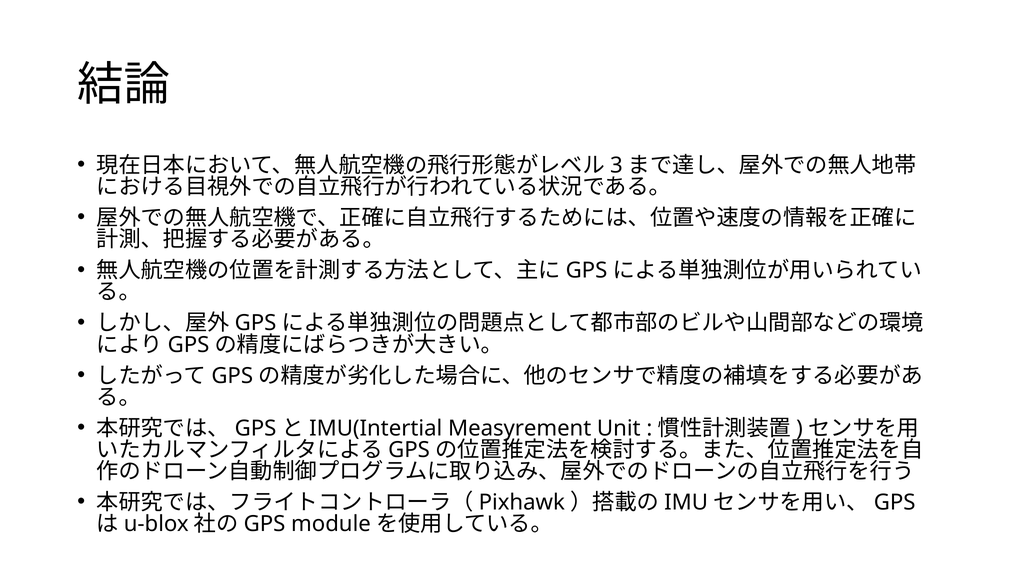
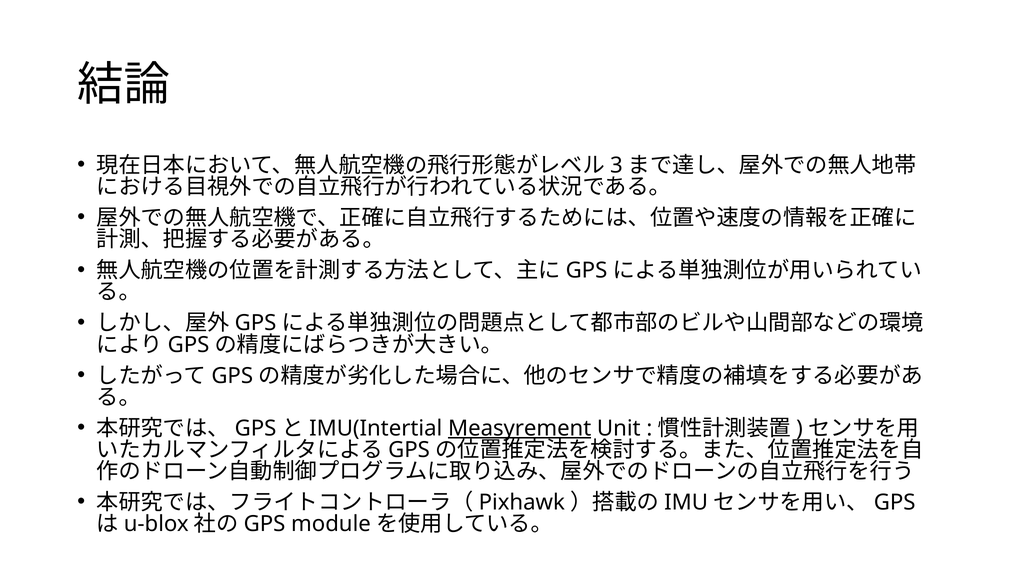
Measyrement underline: none -> present (520, 429)
